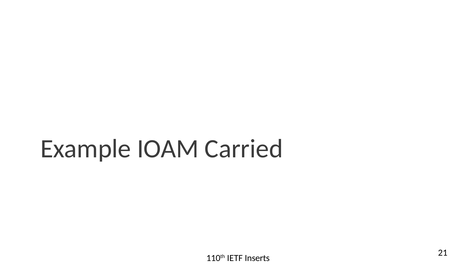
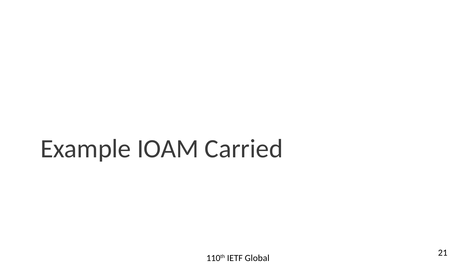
Inserts: Inserts -> Global (257, 258)
